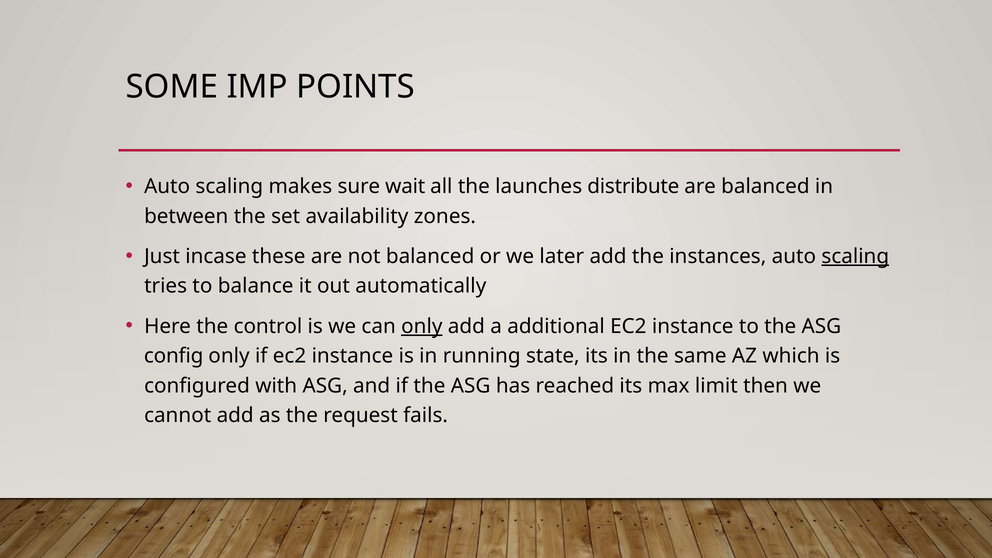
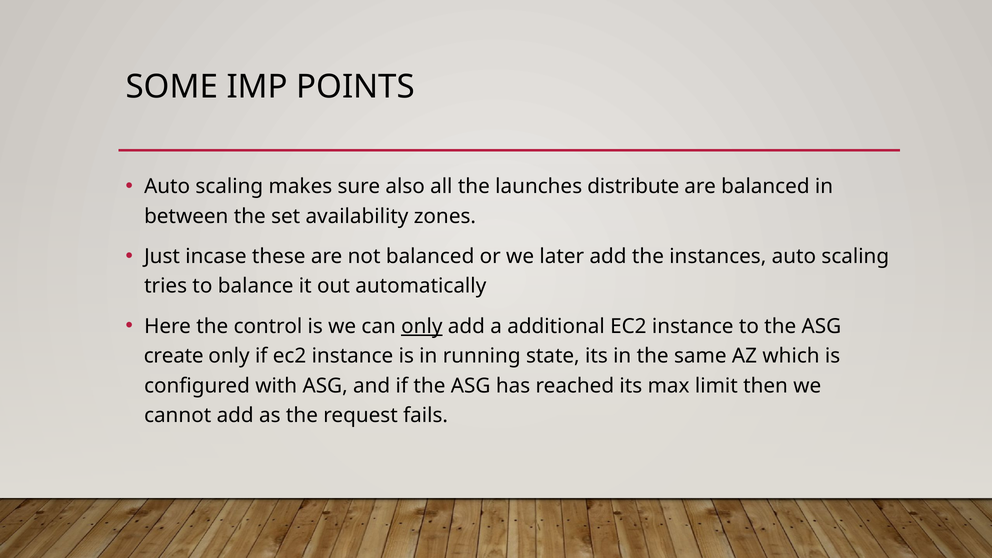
wait: wait -> also (405, 187)
scaling underline: present -> none (855, 256)
config: config -> create (174, 356)
